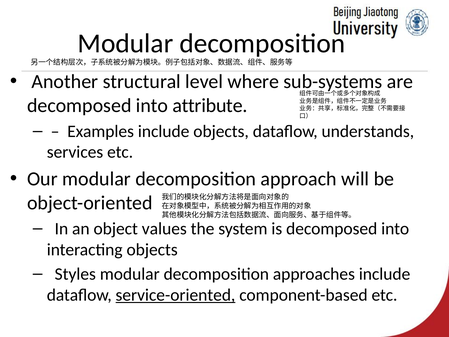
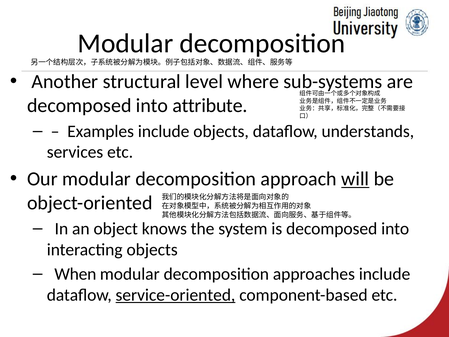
will underline: none -> present (355, 179)
values: values -> knows (164, 228)
Styles: Styles -> When (75, 274)
